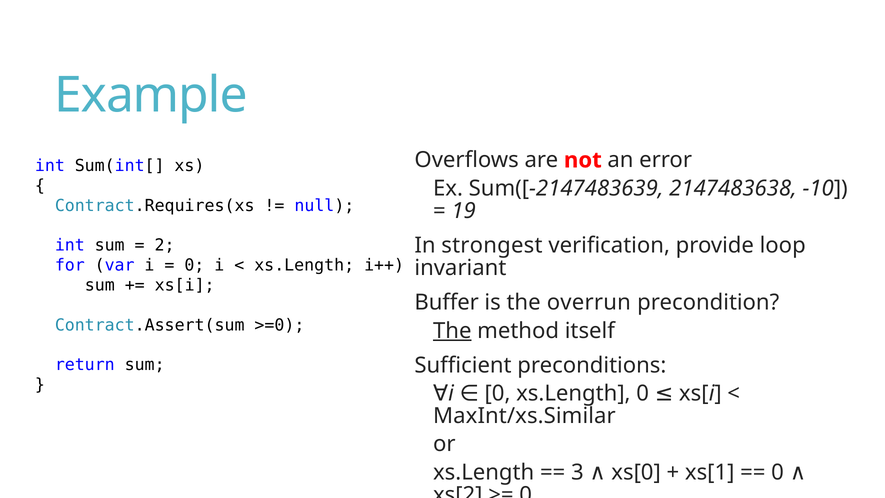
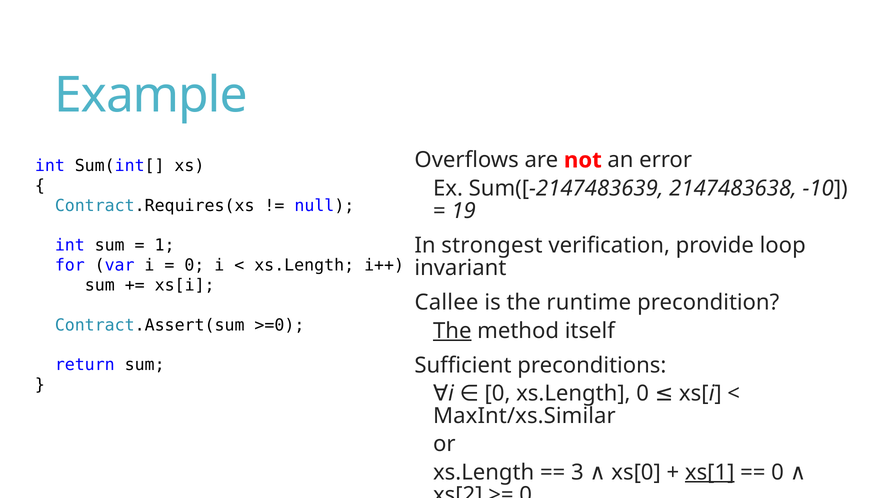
2: 2 -> 1 (165, 245)
Buffer: Buffer -> Callee (447, 303)
overrun: overrun -> runtime (589, 303)
xs[1 underline: none -> present (710, 472)
